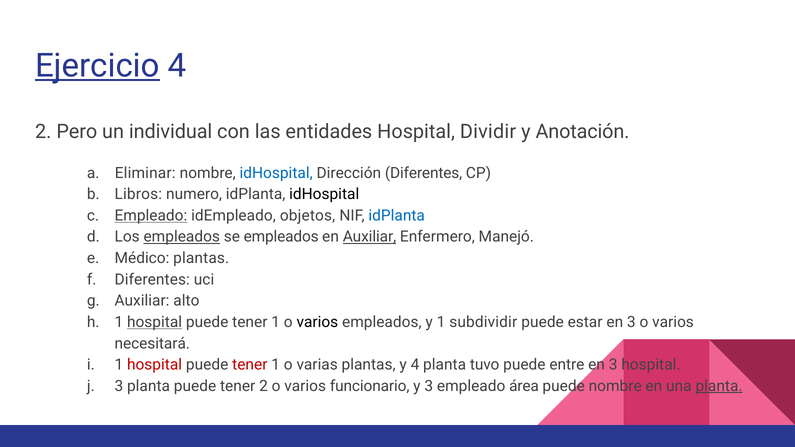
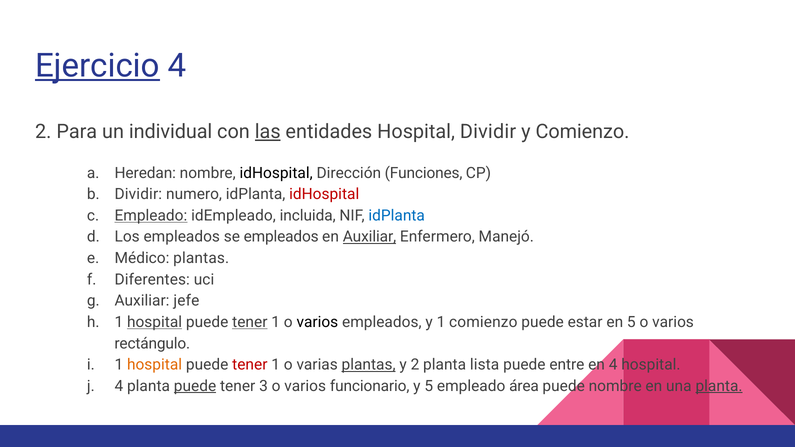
Pero: Pero -> Para (77, 132)
las underline: none -> present (268, 132)
y Anotación: Anotación -> Comienzo (582, 132)
Eliminar: Eliminar -> Heredan (145, 173)
idHospital colour: blue -> black (276, 173)
Dirección Diferentes: Diferentes -> Funciones (424, 173)
Libros: Libros -> Dividir (138, 194)
idHospital colour: black -> red (324, 194)
objetos: objetos -> incluida (308, 216)
empleados underline: present -> none (182, 237)
alto: alto -> jefe (186, 301)
tener underline: none -> present (250, 322)
1 subdividir: subdividir -> comienzo (483, 322)
estar en 3: 3 -> 5 (631, 322)
necesitará: necesitará -> rectángulo (152, 344)
hospital colour: red -> orange (155, 365)
plantas underline: none -> present (369, 365)
y 4: 4 -> 2 (415, 365)
tuvo: tuvo -> lista (485, 365)
3: 3 -> 4 (613, 365)
3: 3 -> 4 (119, 386)
puede underline: none -> present (195, 386)
tener 2: 2 -> 3 (264, 386)
y 3: 3 -> 5 (429, 386)
